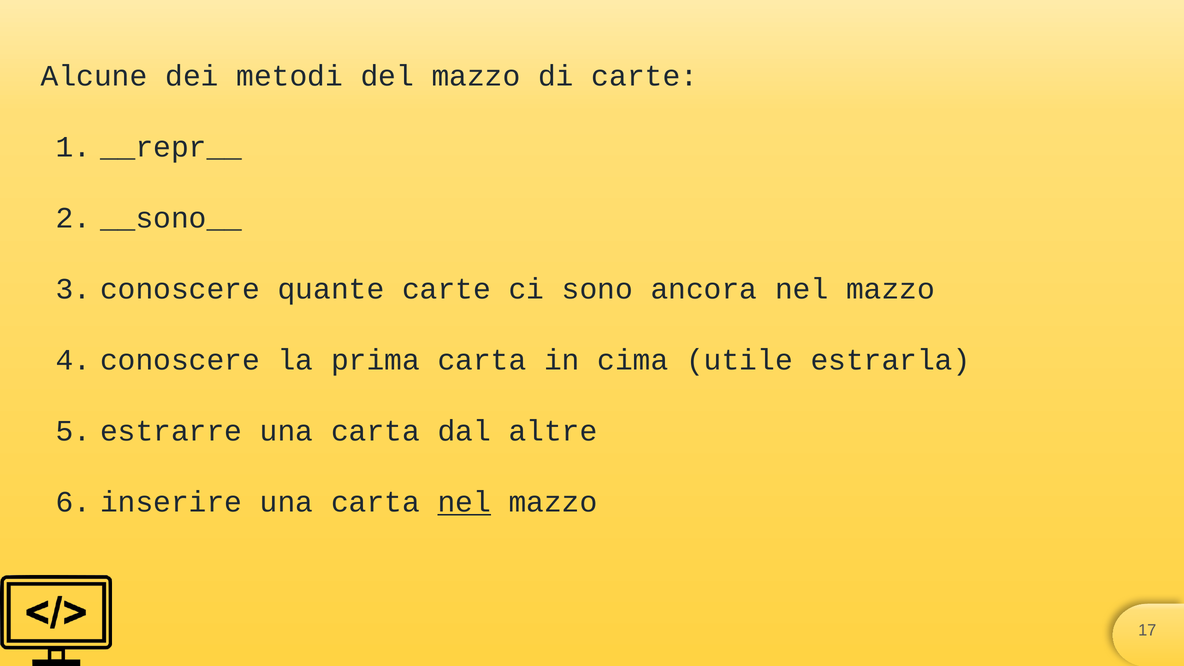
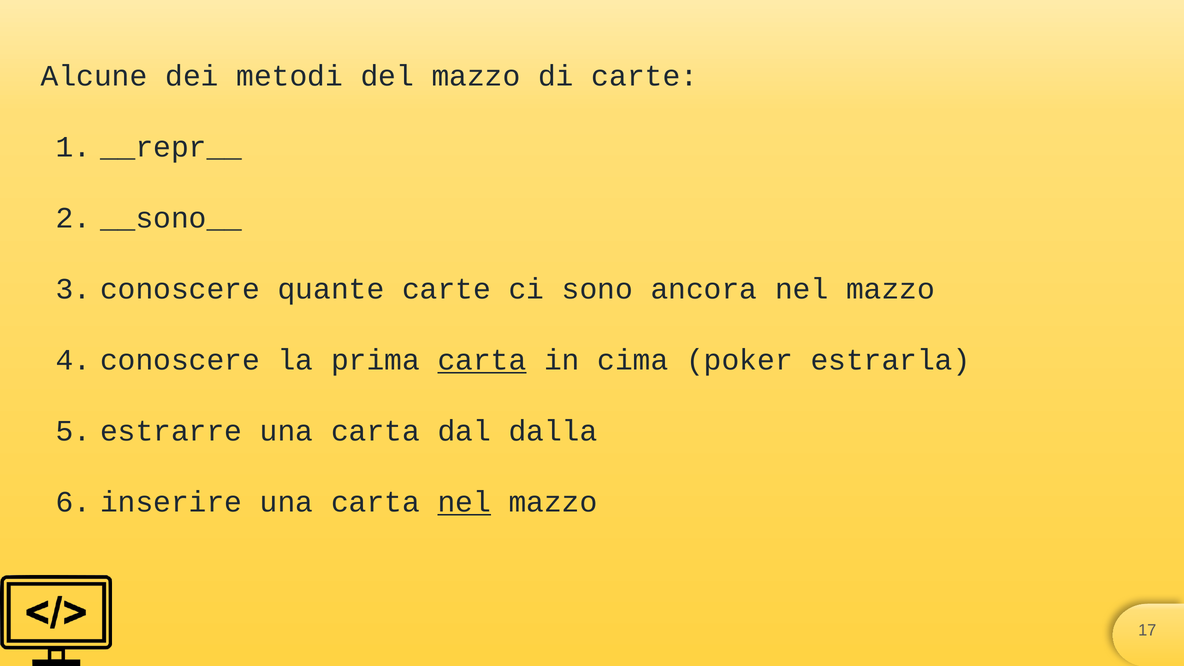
carta underline: none -> present (482, 360)
utile: utile -> poker (739, 360)
altre: altre -> dalla (553, 431)
